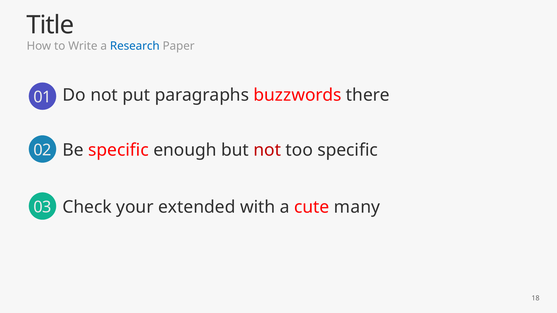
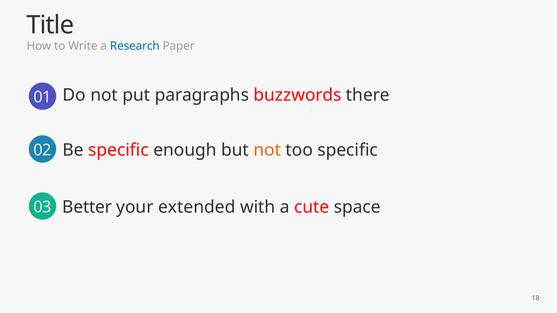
not colour: red -> orange (267, 150)
Check: Check -> Better (87, 207)
many: many -> space (357, 207)
